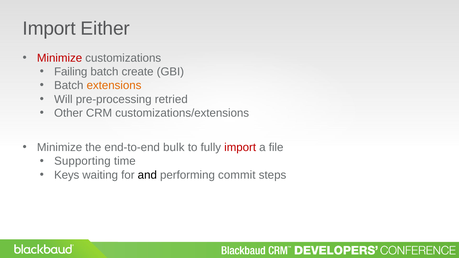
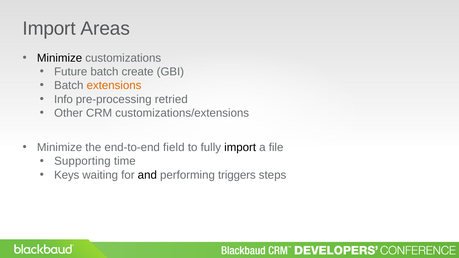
Either: Either -> Areas (105, 28)
Minimize colour: red -> black (60, 58)
Failing: Failing -> Future (71, 72)
Will: Will -> Info (63, 99)
bulk: bulk -> field (174, 148)
import colour: red -> black (240, 148)
commit: commit -> triggers (237, 175)
